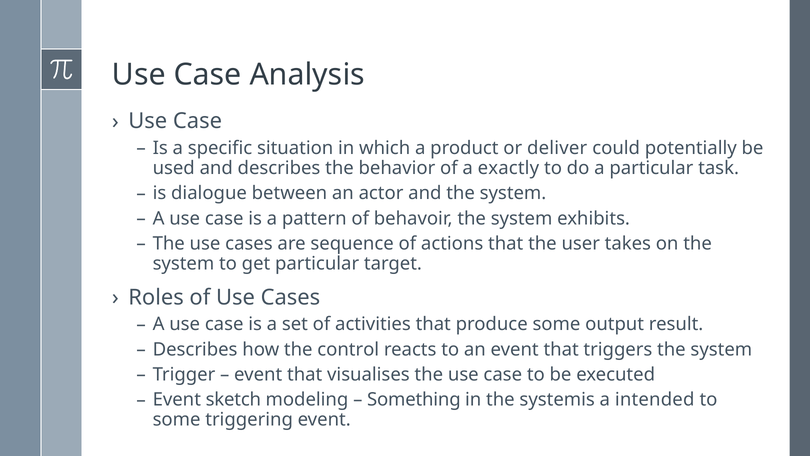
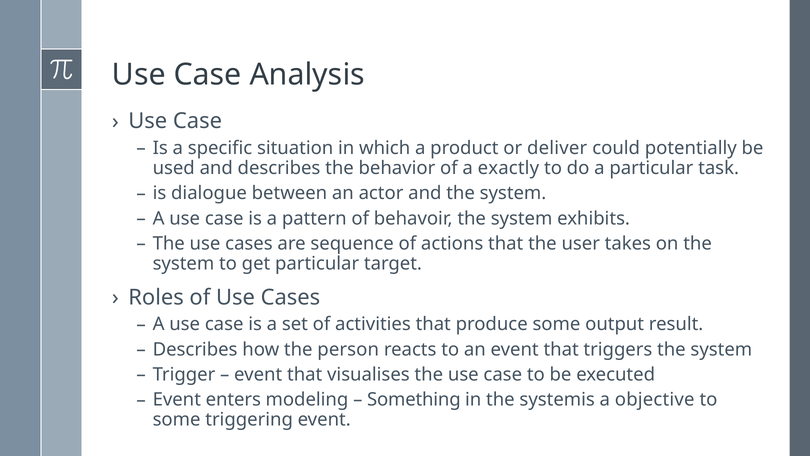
control: control -> person (348, 349)
sketch: sketch -> enters (233, 399)
intended: intended -> objective (655, 399)
